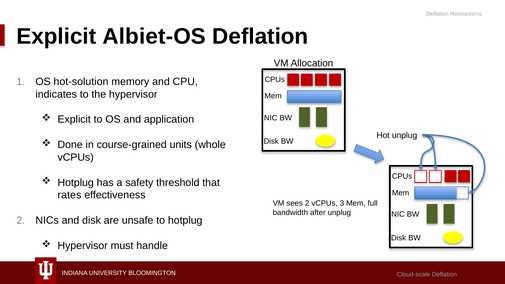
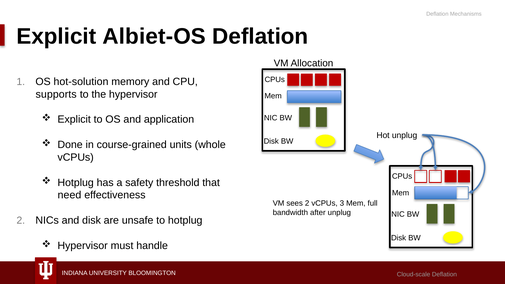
indicates: indicates -> supports (56, 94)
rates: rates -> need (69, 195)
